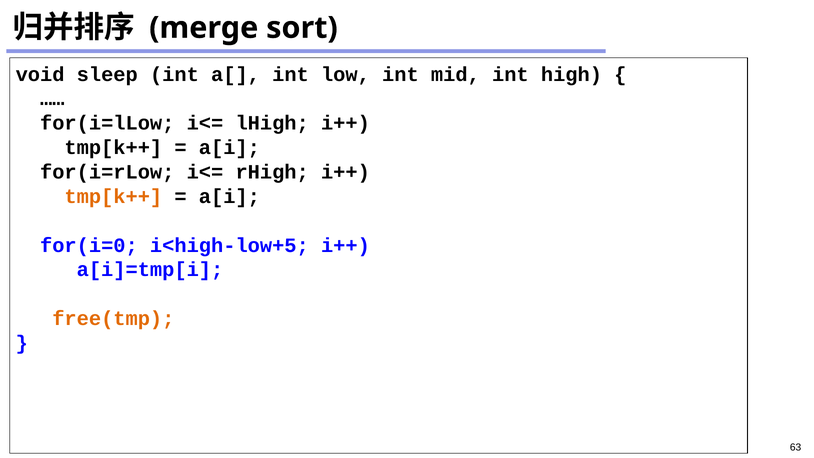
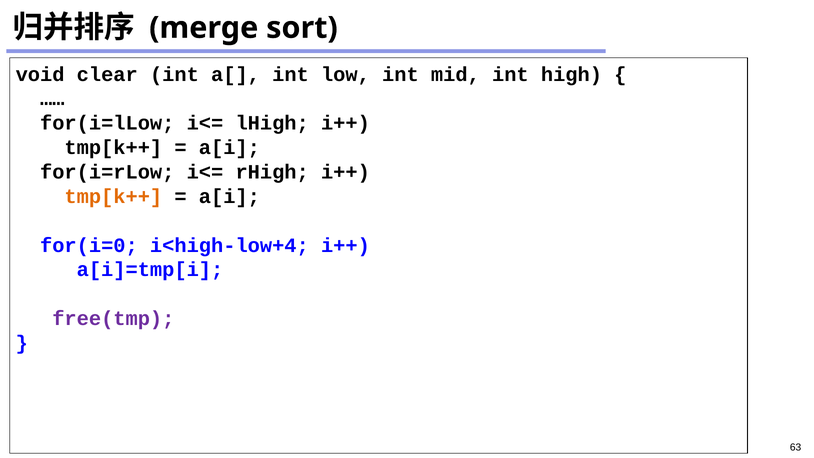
sleep: sleep -> clear (107, 74)
i<high-low+5: i<high-low+5 -> i<high-low+4 (229, 245)
free(tmp colour: orange -> purple (113, 319)
